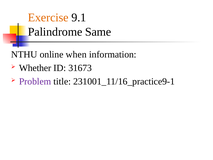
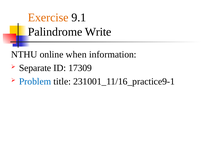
Same: Same -> Write (98, 32)
Whether: Whether -> Separate (35, 68)
31673: 31673 -> 17309 (80, 68)
Problem colour: purple -> blue (35, 81)
